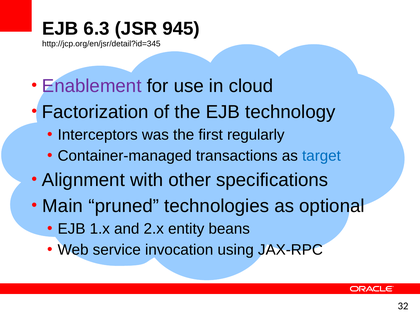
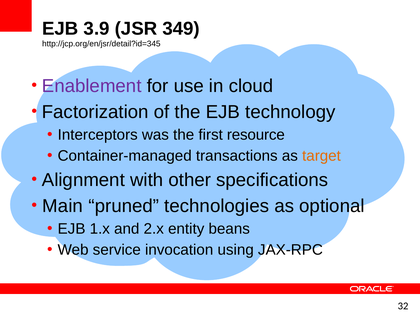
6.3: 6.3 -> 3.9 (97, 29)
945: 945 -> 349 (181, 29)
regularly: regularly -> resource (256, 135)
target colour: blue -> orange (321, 156)
